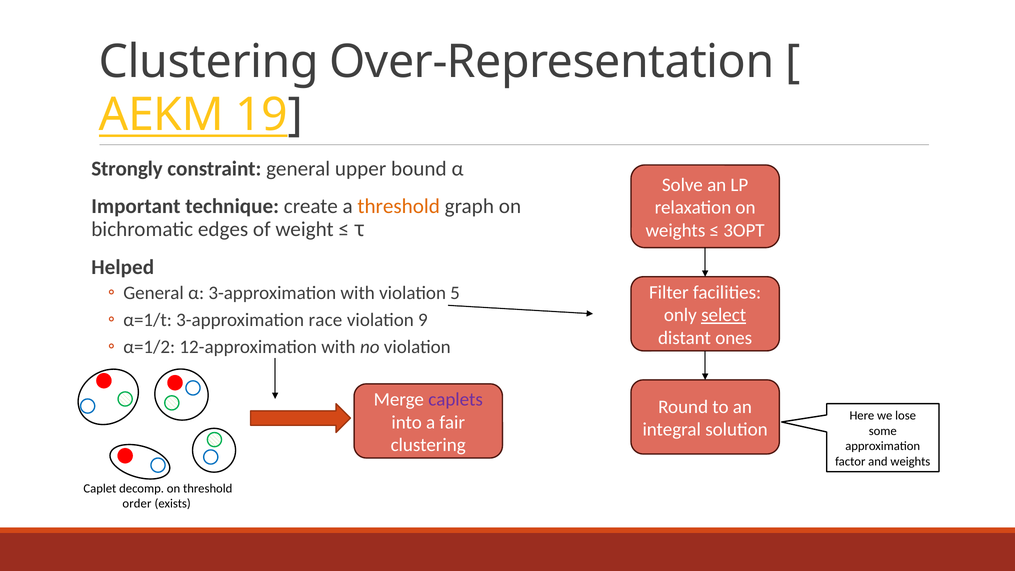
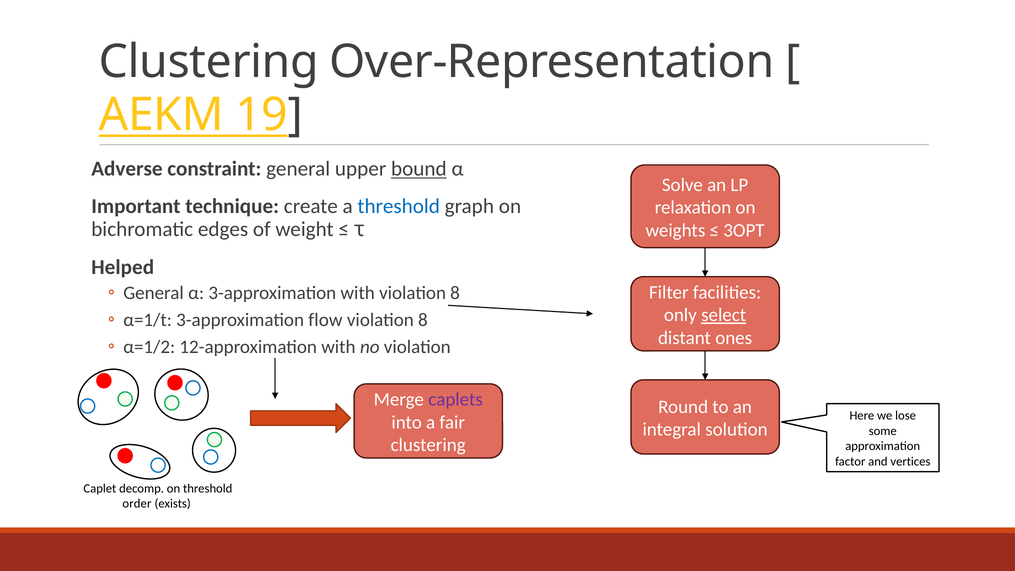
Strongly: Strongly -> Adverse (127, 169)
bound underline: none -> present (419, 169)
threshold colour: orange -> blue (399, 206)
with violation 5: 5 -> 8 (455, 293)
race: race -> flow (325, 320)
9: 9 -> 8 (423, 320)
and weights: weights -> vertices (910, 461)
